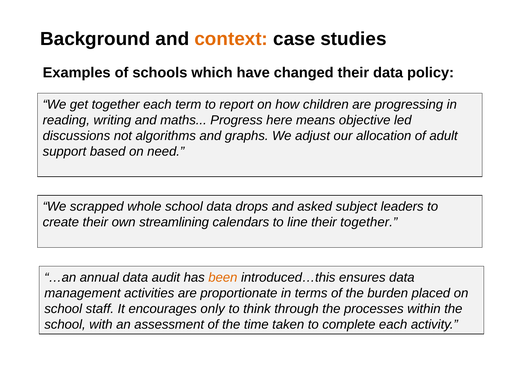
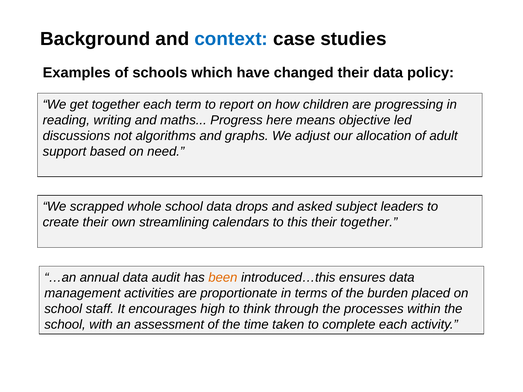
context colour: orange -> blue (231, 39)
line: line -> this (297, 222)
only: only -> high (213, 309)
